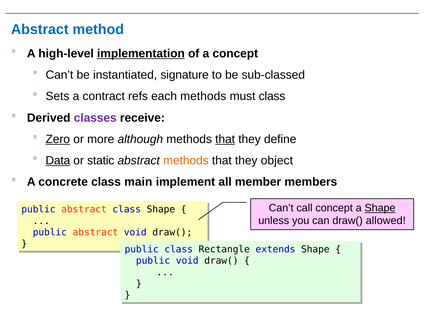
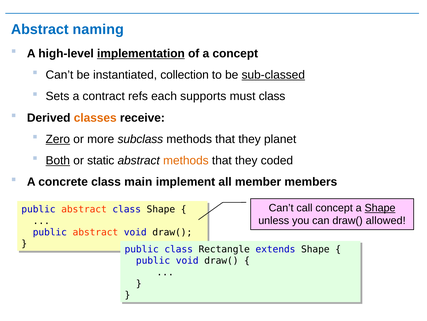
method: method -> naming (98, 29)
signature: signature -> collection (185, 75)
sub-classed underline: none -> present (273, 75)
each methods: methods -> supports (203, 96)
classes colour: purple -> orange (95, 118)
although: although -> subclass (140, 139)
that underline: present -> none (225, 139)
define: define -> planet (280, 139)
Data: Data -> Both (58, 160)
object: object -> coded (277, 160)
